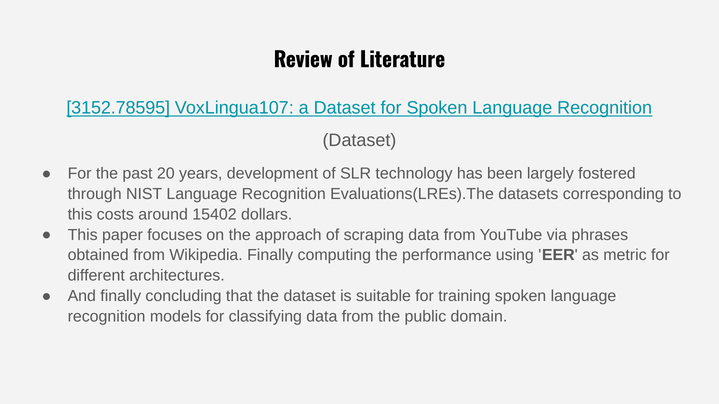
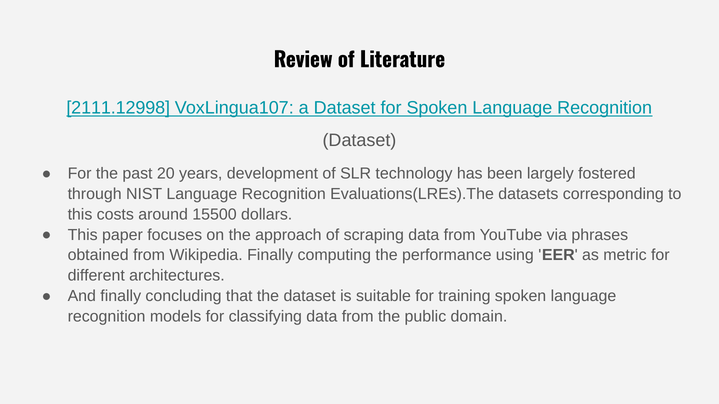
3152.78595: 3152.78595 -> 2111.12998 (118, 108)
15402: 15402 -> 15500 (214, 215)
